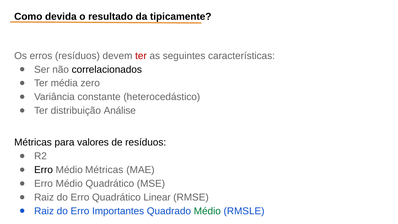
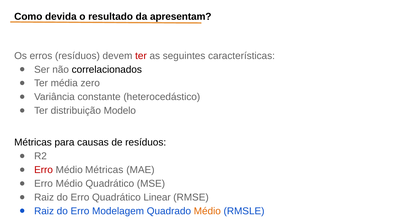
tipicamente: tipicamente -> apresentam (181, 16)
Análise: Análise -> Modelo (120, 111)
valores: valores -> causas (93, 142)
Erro colour: black -> red (43, 170)
Importantes: Importantes -> Modelagem (118, 211)
Médio colour: green -> orange (207, 211)
